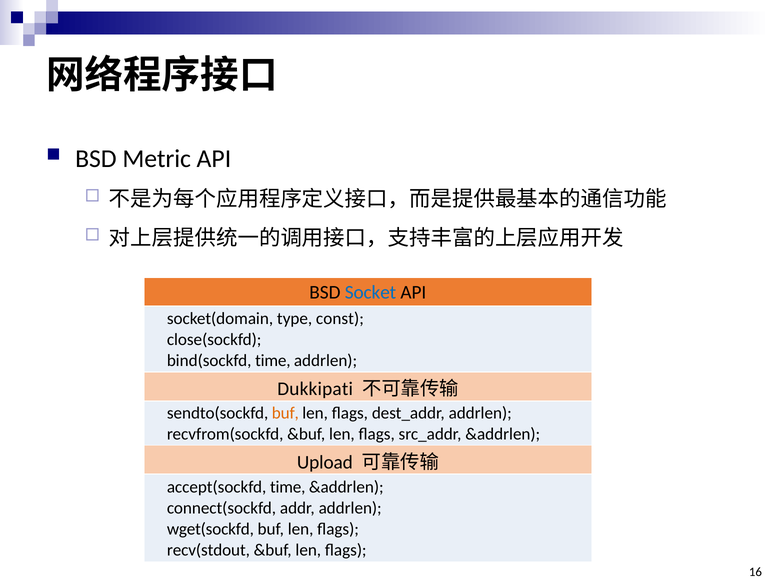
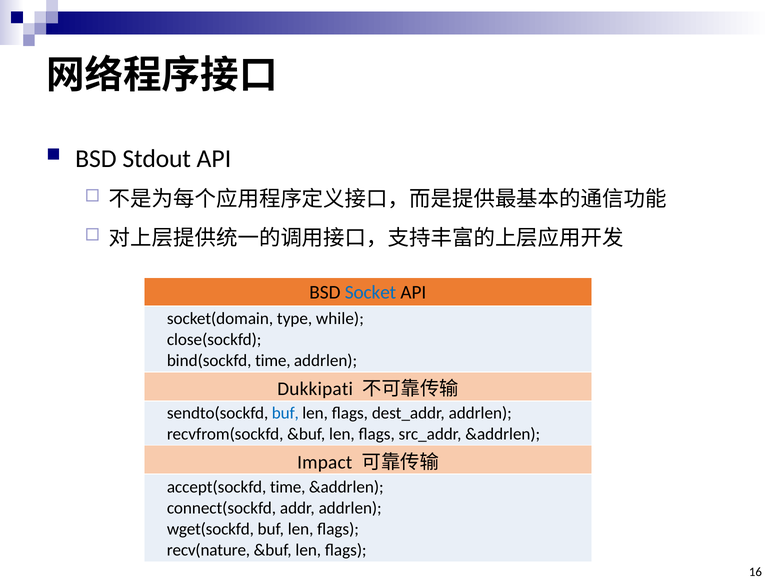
Metric: Metric -> Stdout (157, 158)
const: const -> while (340, 318)
buf colour: orange -> blue (285, 413)
Upload: Upload -> Impact (325, 462)
recv(stdout: recv(stdout -> recv(nature (208, 549)
